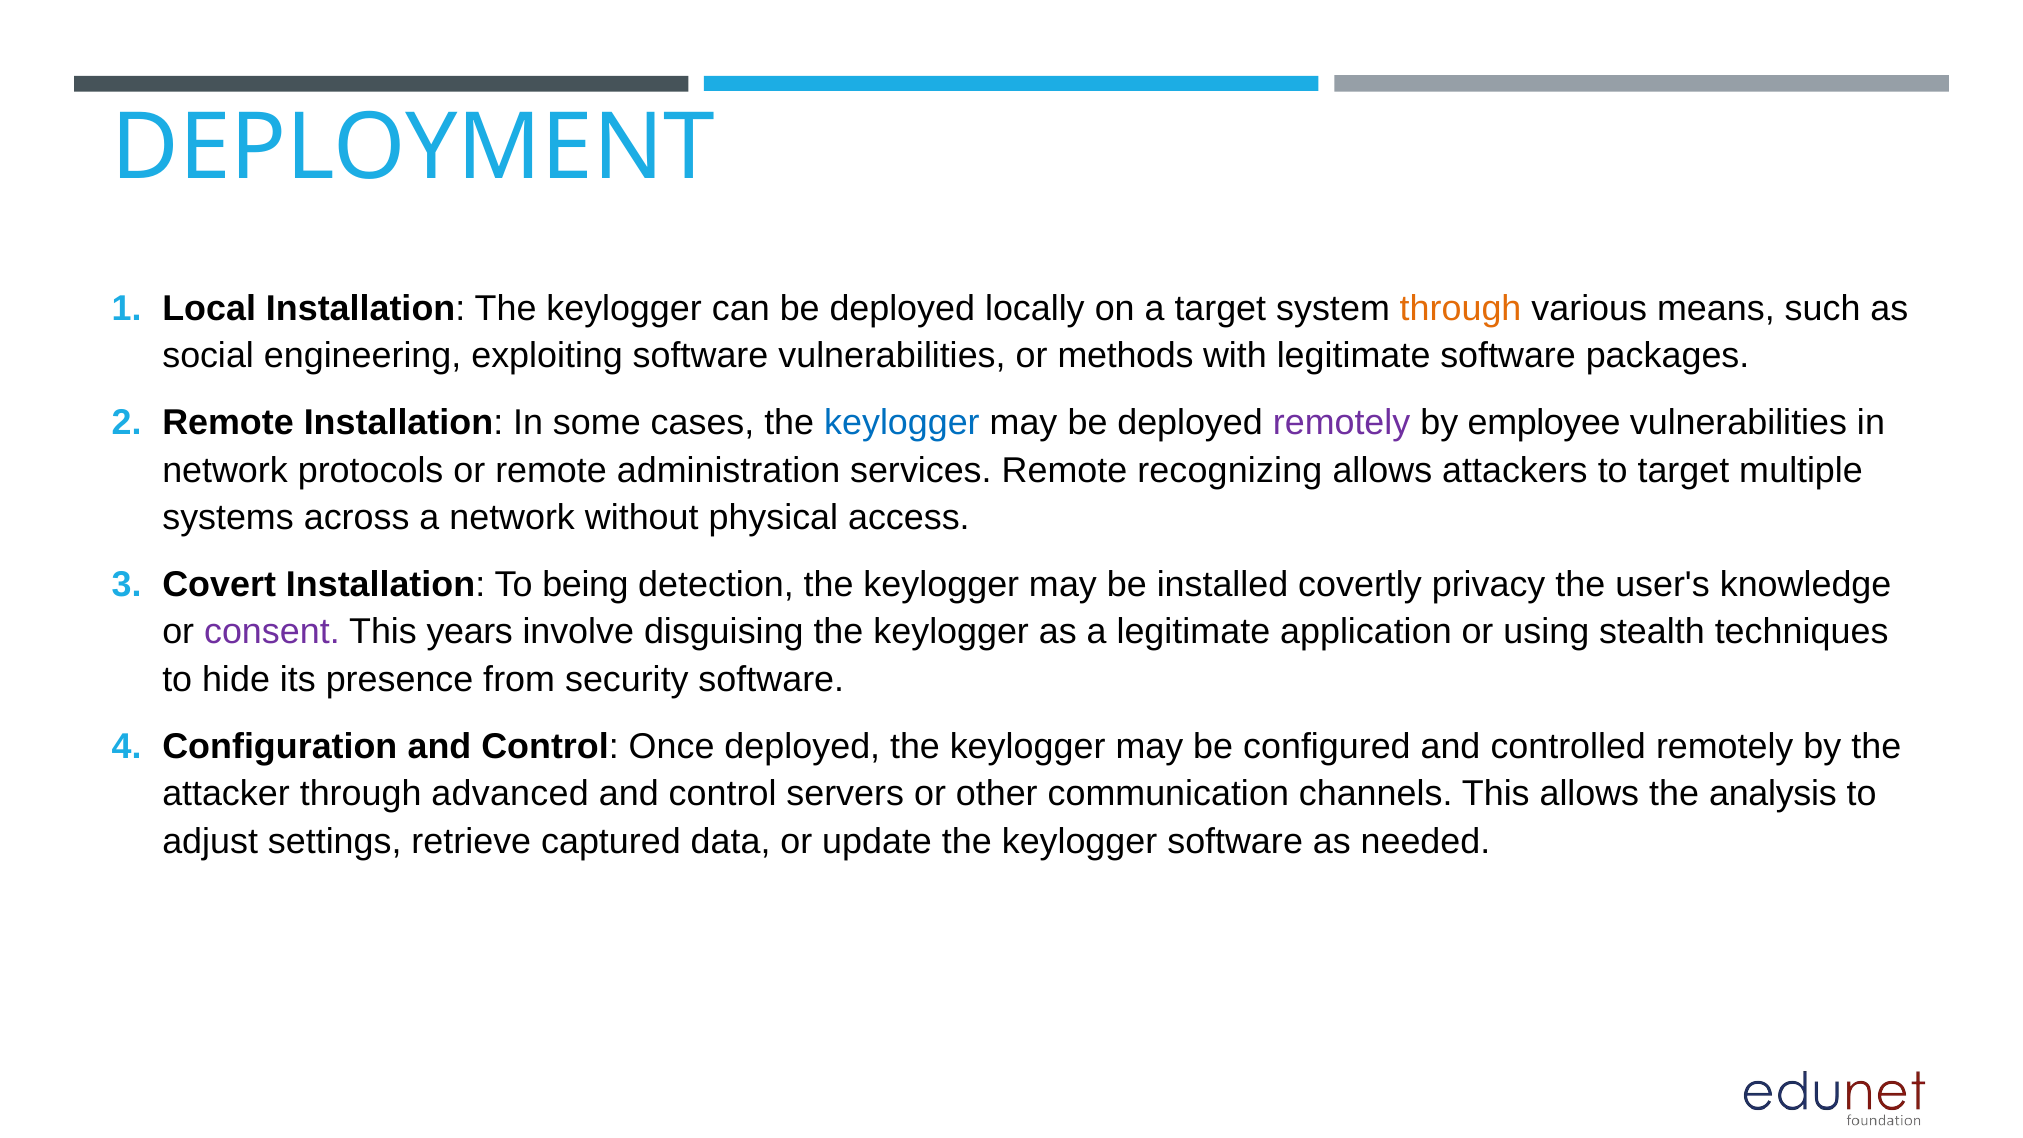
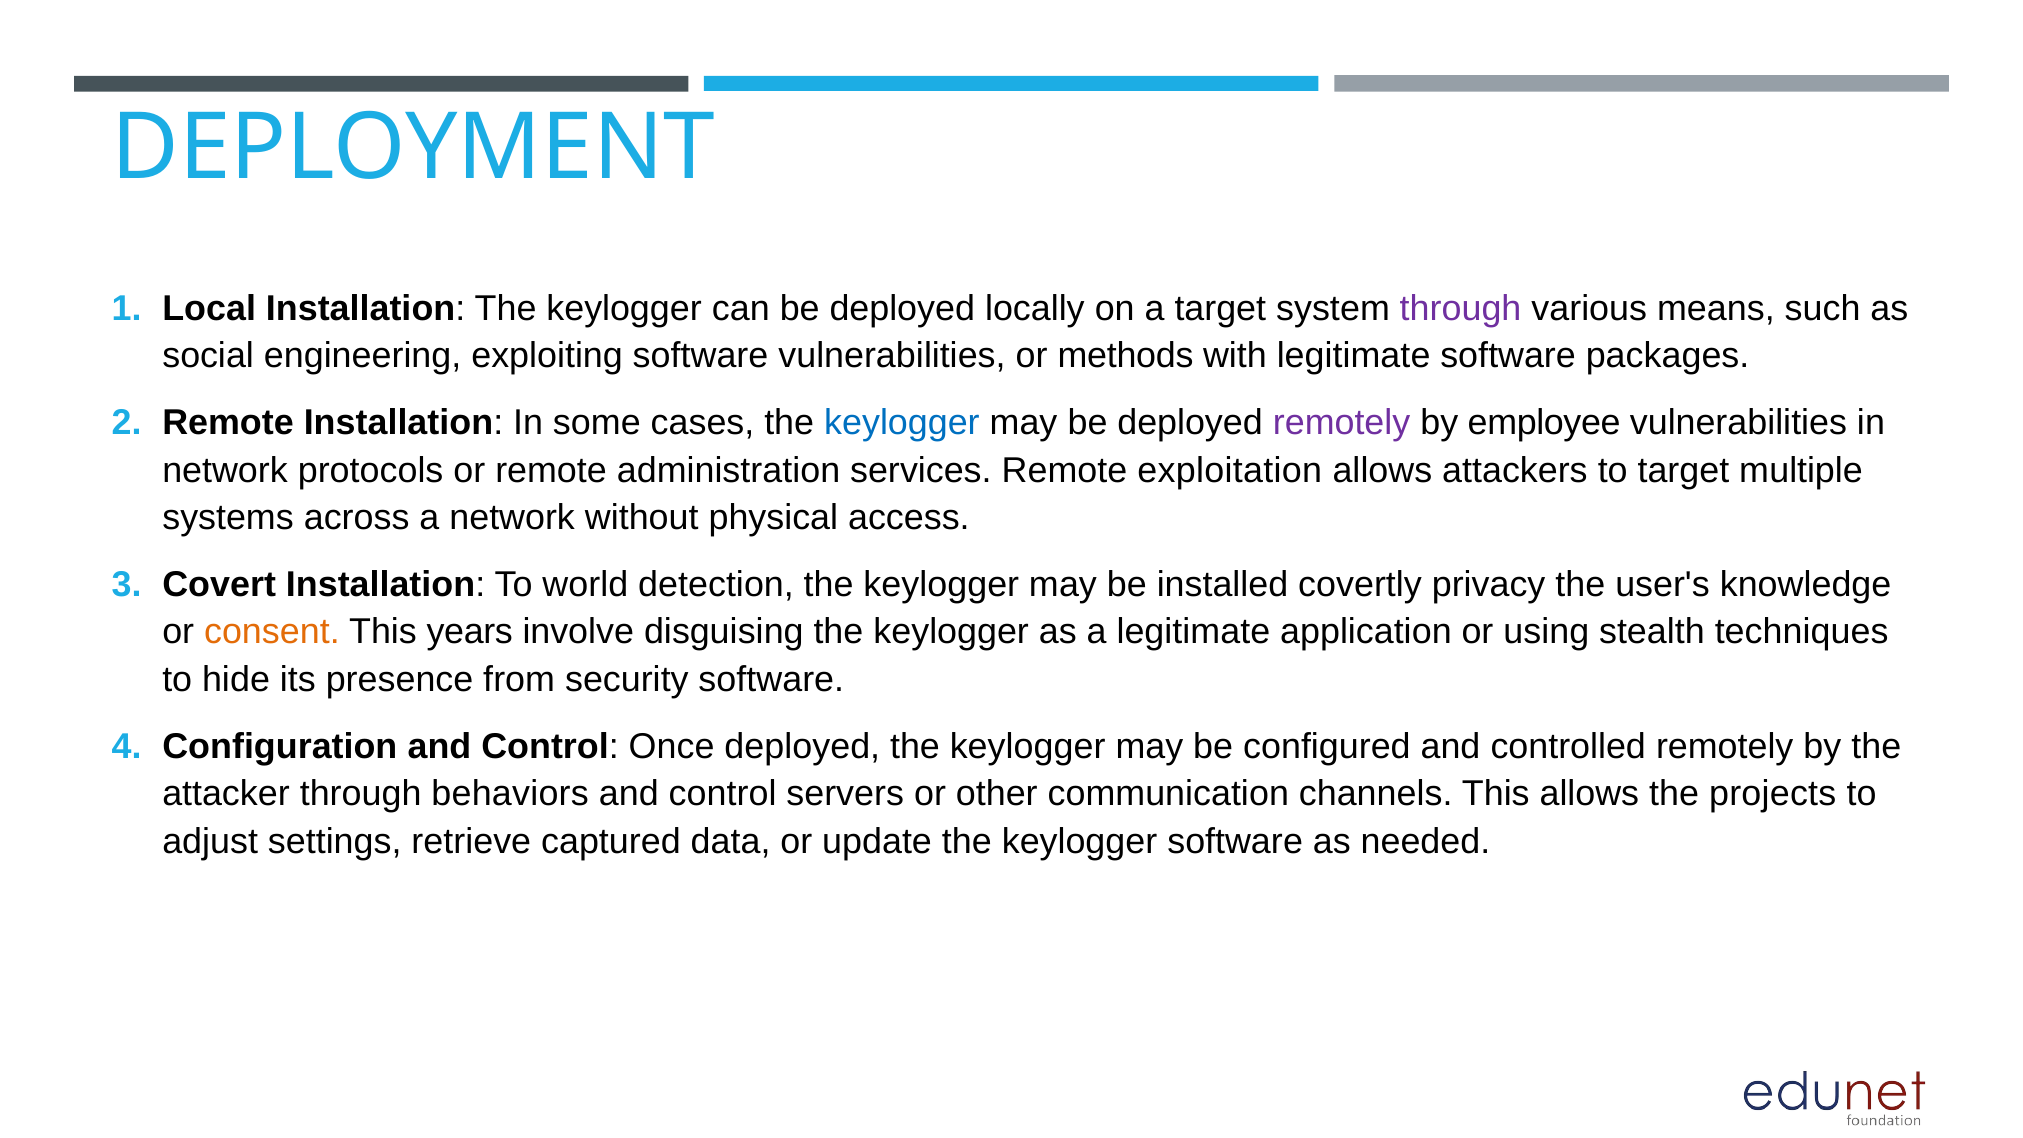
through colour: orange -> purple (1461, 308)
recognizing: recognizing -> exploitation (1230, 470)
being: being -> world (585, 585)
consent colour: purple -> orange (272, 632)
advanced: advanced -> behaviors (510, 794)
analysis: analysis -> projects (1773, 794)
